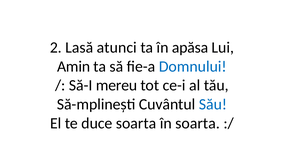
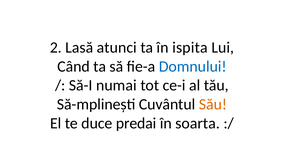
apăsa: apăsa -> ispita (190, 47)
Amin: Amin -> Când (74, 66)
mereu: mereu -> numai (116, 85)
Său colour: blue -> orange (213, 104)
duce soarta: soarta -> predai (136, 123)
